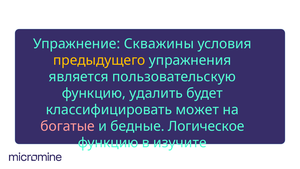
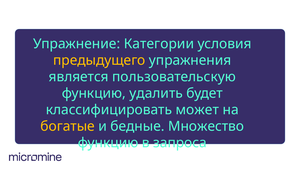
Скважины: Скважины -> Категории (159, 44)
богатые colour: pink -> yellow (68, 126)
Логическое: Логическое -> Множество (206, 126)
изучите: изучите -> запроса (180, 143)
